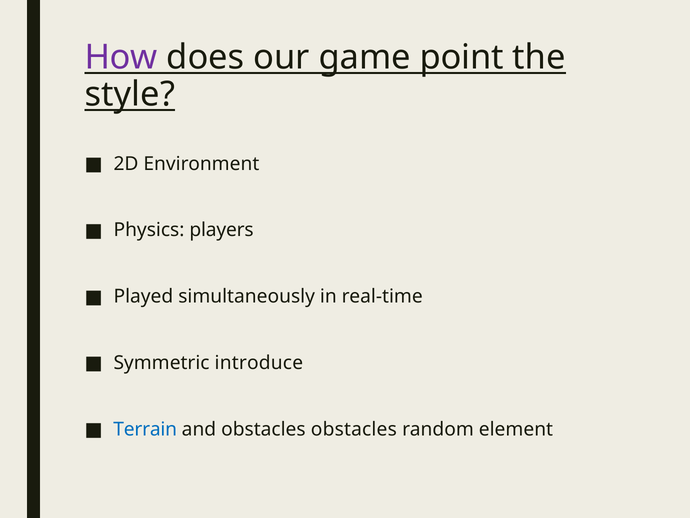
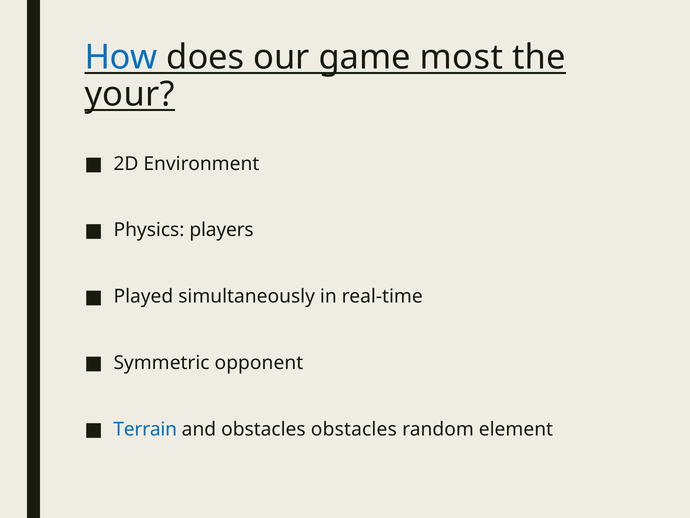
How colour: purple -> blue (121, 57)
point: point -> most (461, 57)
style: style -> your (130, 94)
introduce: introduce -> opponent (259, 362)
